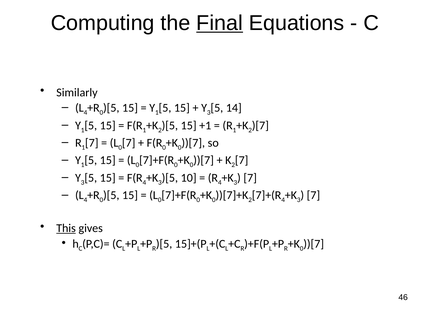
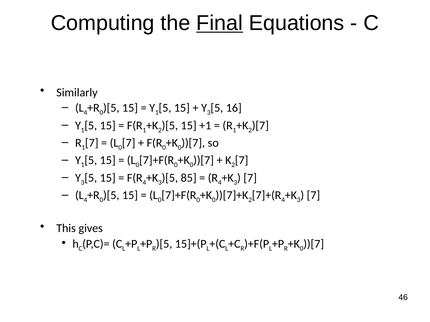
14: 14 -> 16 (234, 108)
10: 10 -> 85 (189, 178)
This underline: present -> none (66, 229)
